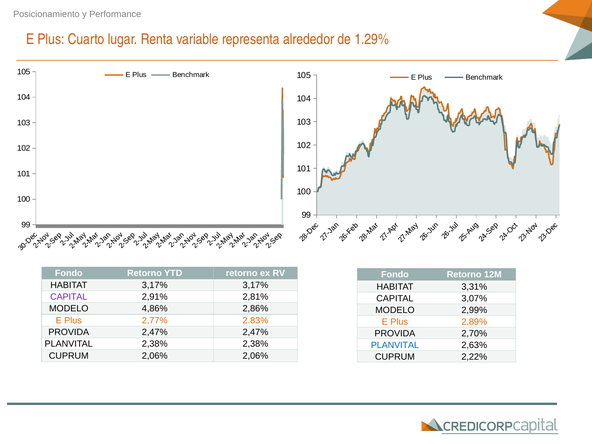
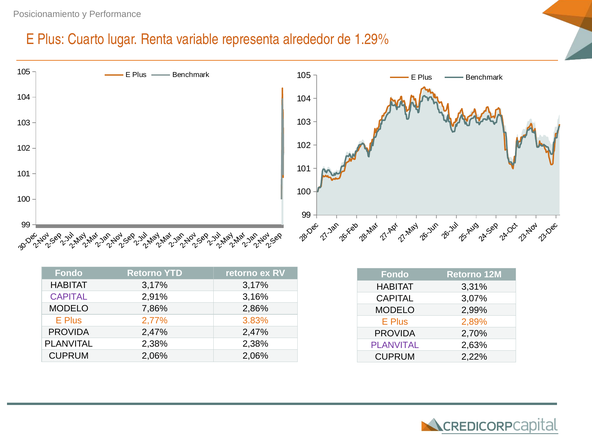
2,81%: 2,81% -> 3,16% (255, 297)
4,86%: 4,86% -> 7,86% (155, 309)
2.83%: 2.83% -> 3.83% (255, 320)
PLANVITAL colour: blue -> purple (395, 345)
